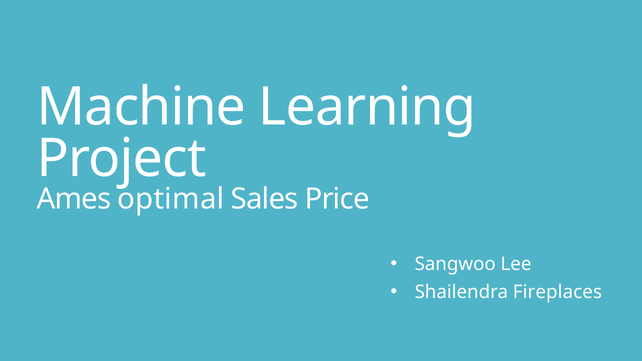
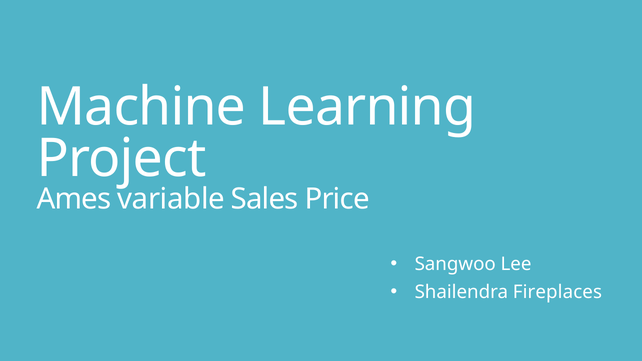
optimal: optimal -> variable (171, 199)
